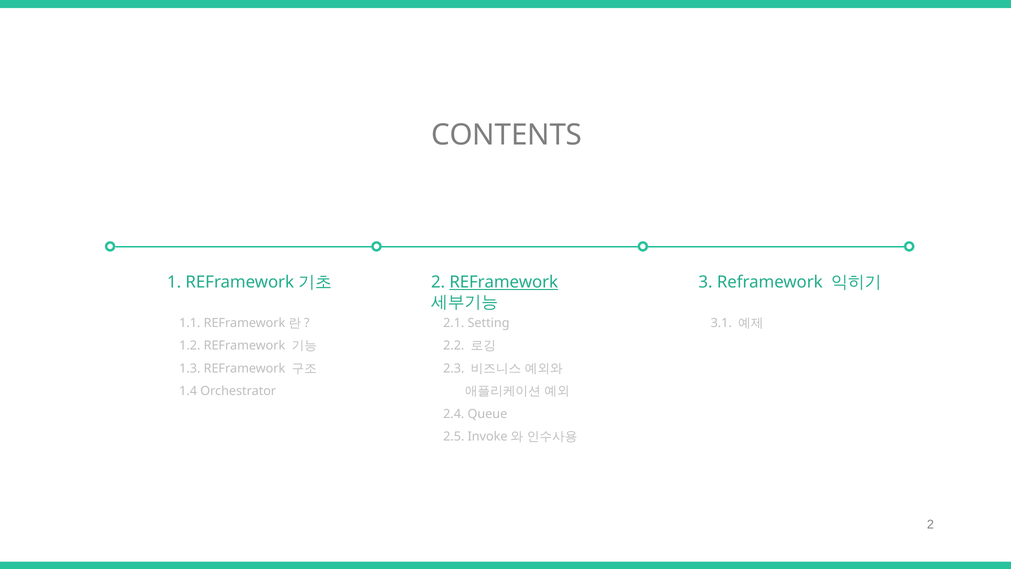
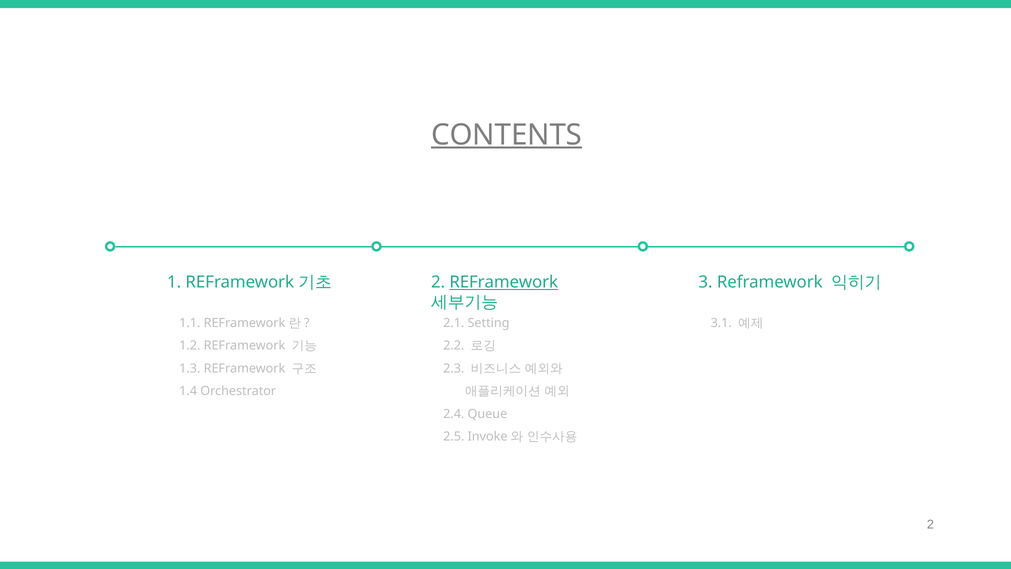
CONTENTS underline: none -> present (507, 135)
